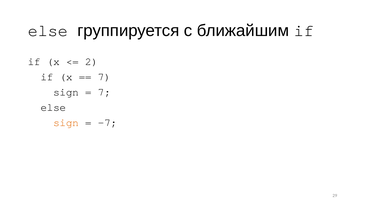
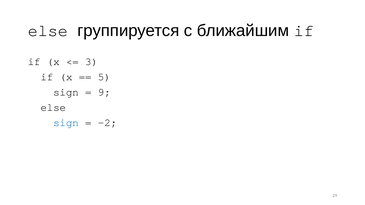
2: 2 -> 3 (92, 62)
7: 7 -> 5 (104, 77)
7: 7 -> 9 (104, 92)
sign colour: orange -> blue (66, 123)
-7: -7 -> -2 (108, 123)
